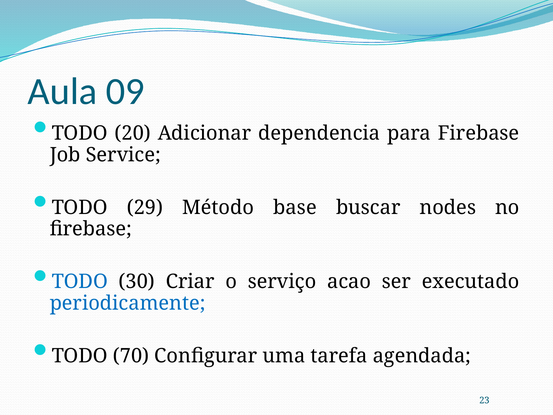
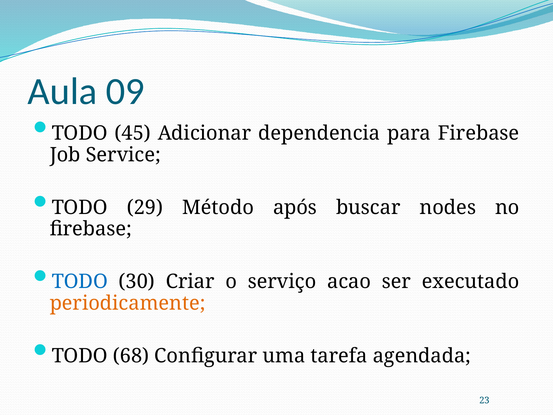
20: 20 -> 45 (133, 133)
base: base -> após (295, 207)
periodicamente colour: blue -> orange (128, 303)
70: 70 -> 68 (131, 356)
